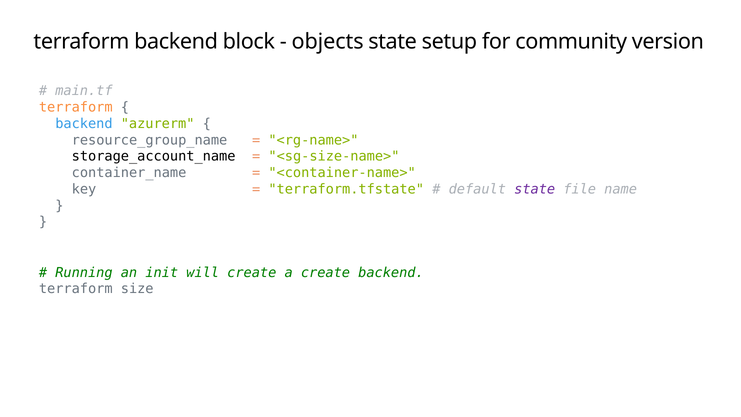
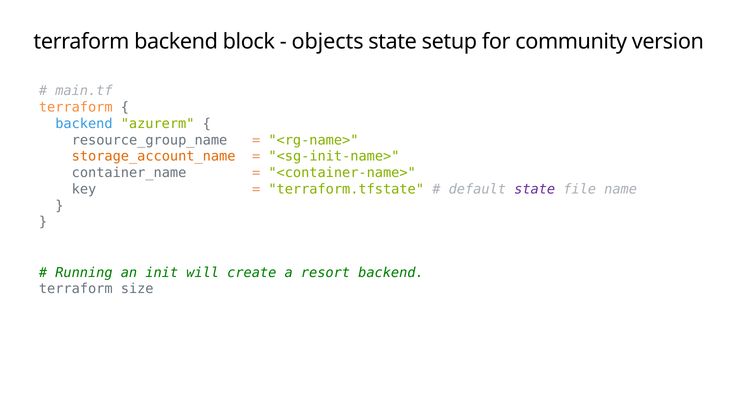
storage_account_name colour: black -> orange (154, 156)
<sg-size-name>: <sg-size-name> -> <sg-init-name> (334, 156)
a create: create -> resort (326, 272)
